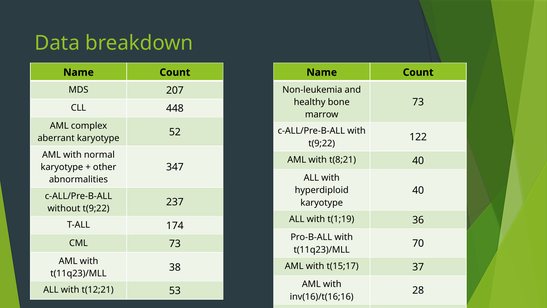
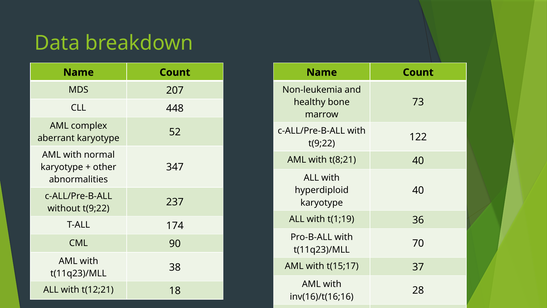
CML 73: 73 -> 90 (175, 244)
53: 53 -> 18 (175, 291)
